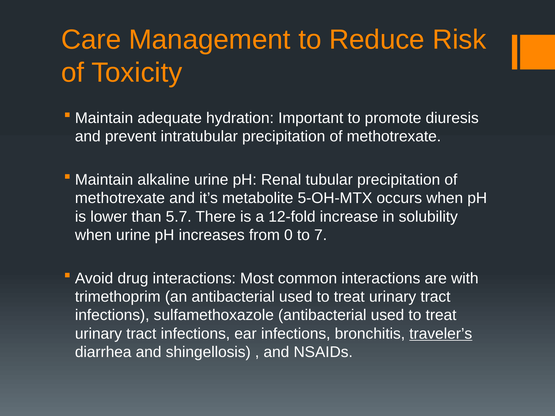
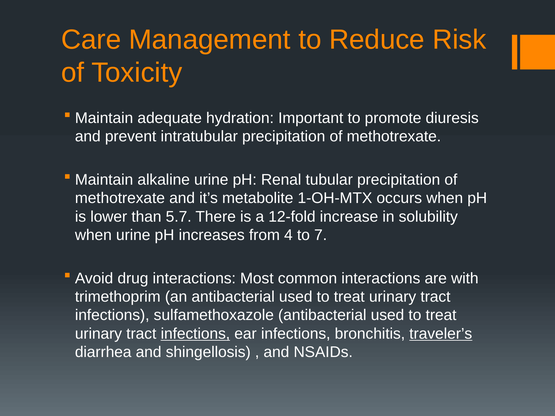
5-OH-MTX: 5-OH-MTX -> 1-OH-MTX (335, 198)
0: 0 -> 4 (288, 235)
infections underline: none -> present (195, 334)
